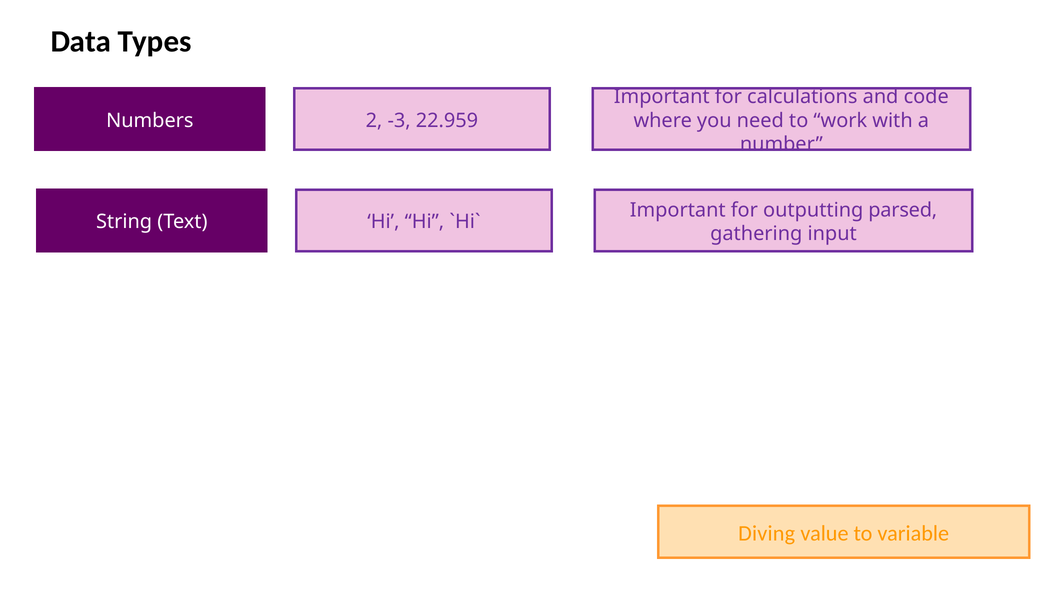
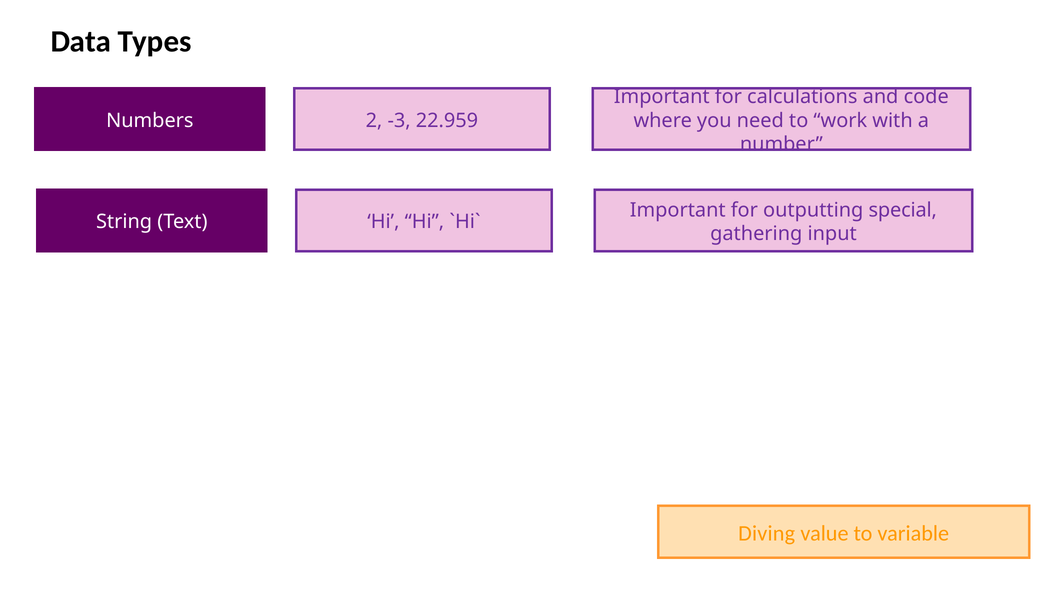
parsed: parsed -> special (903, 210)
